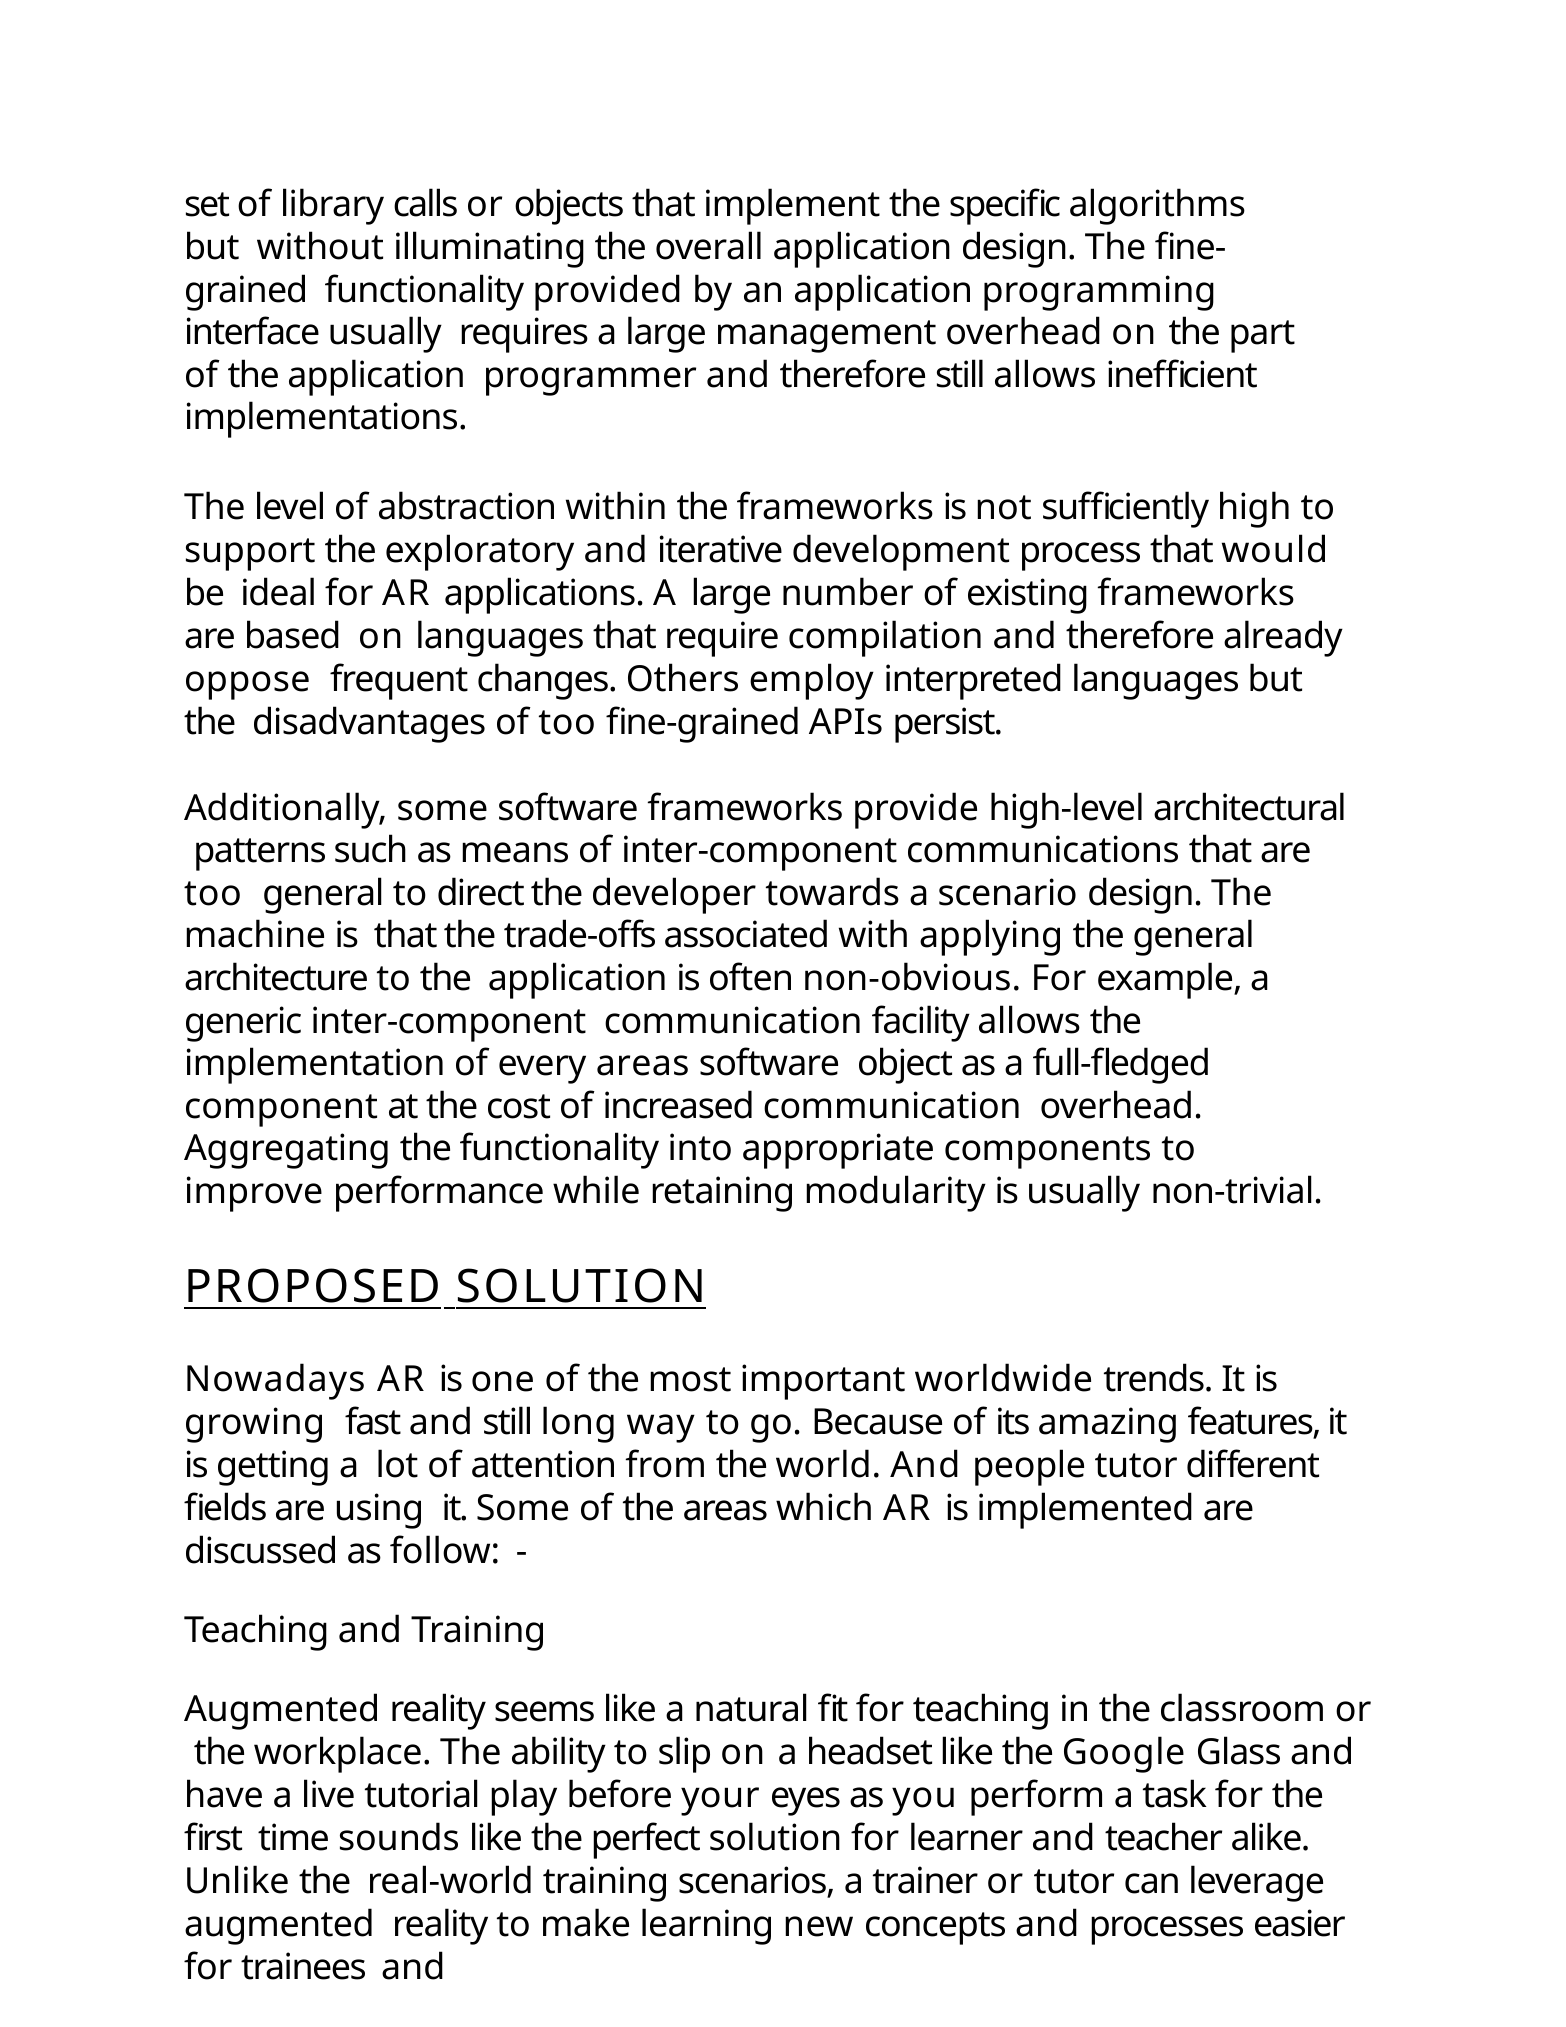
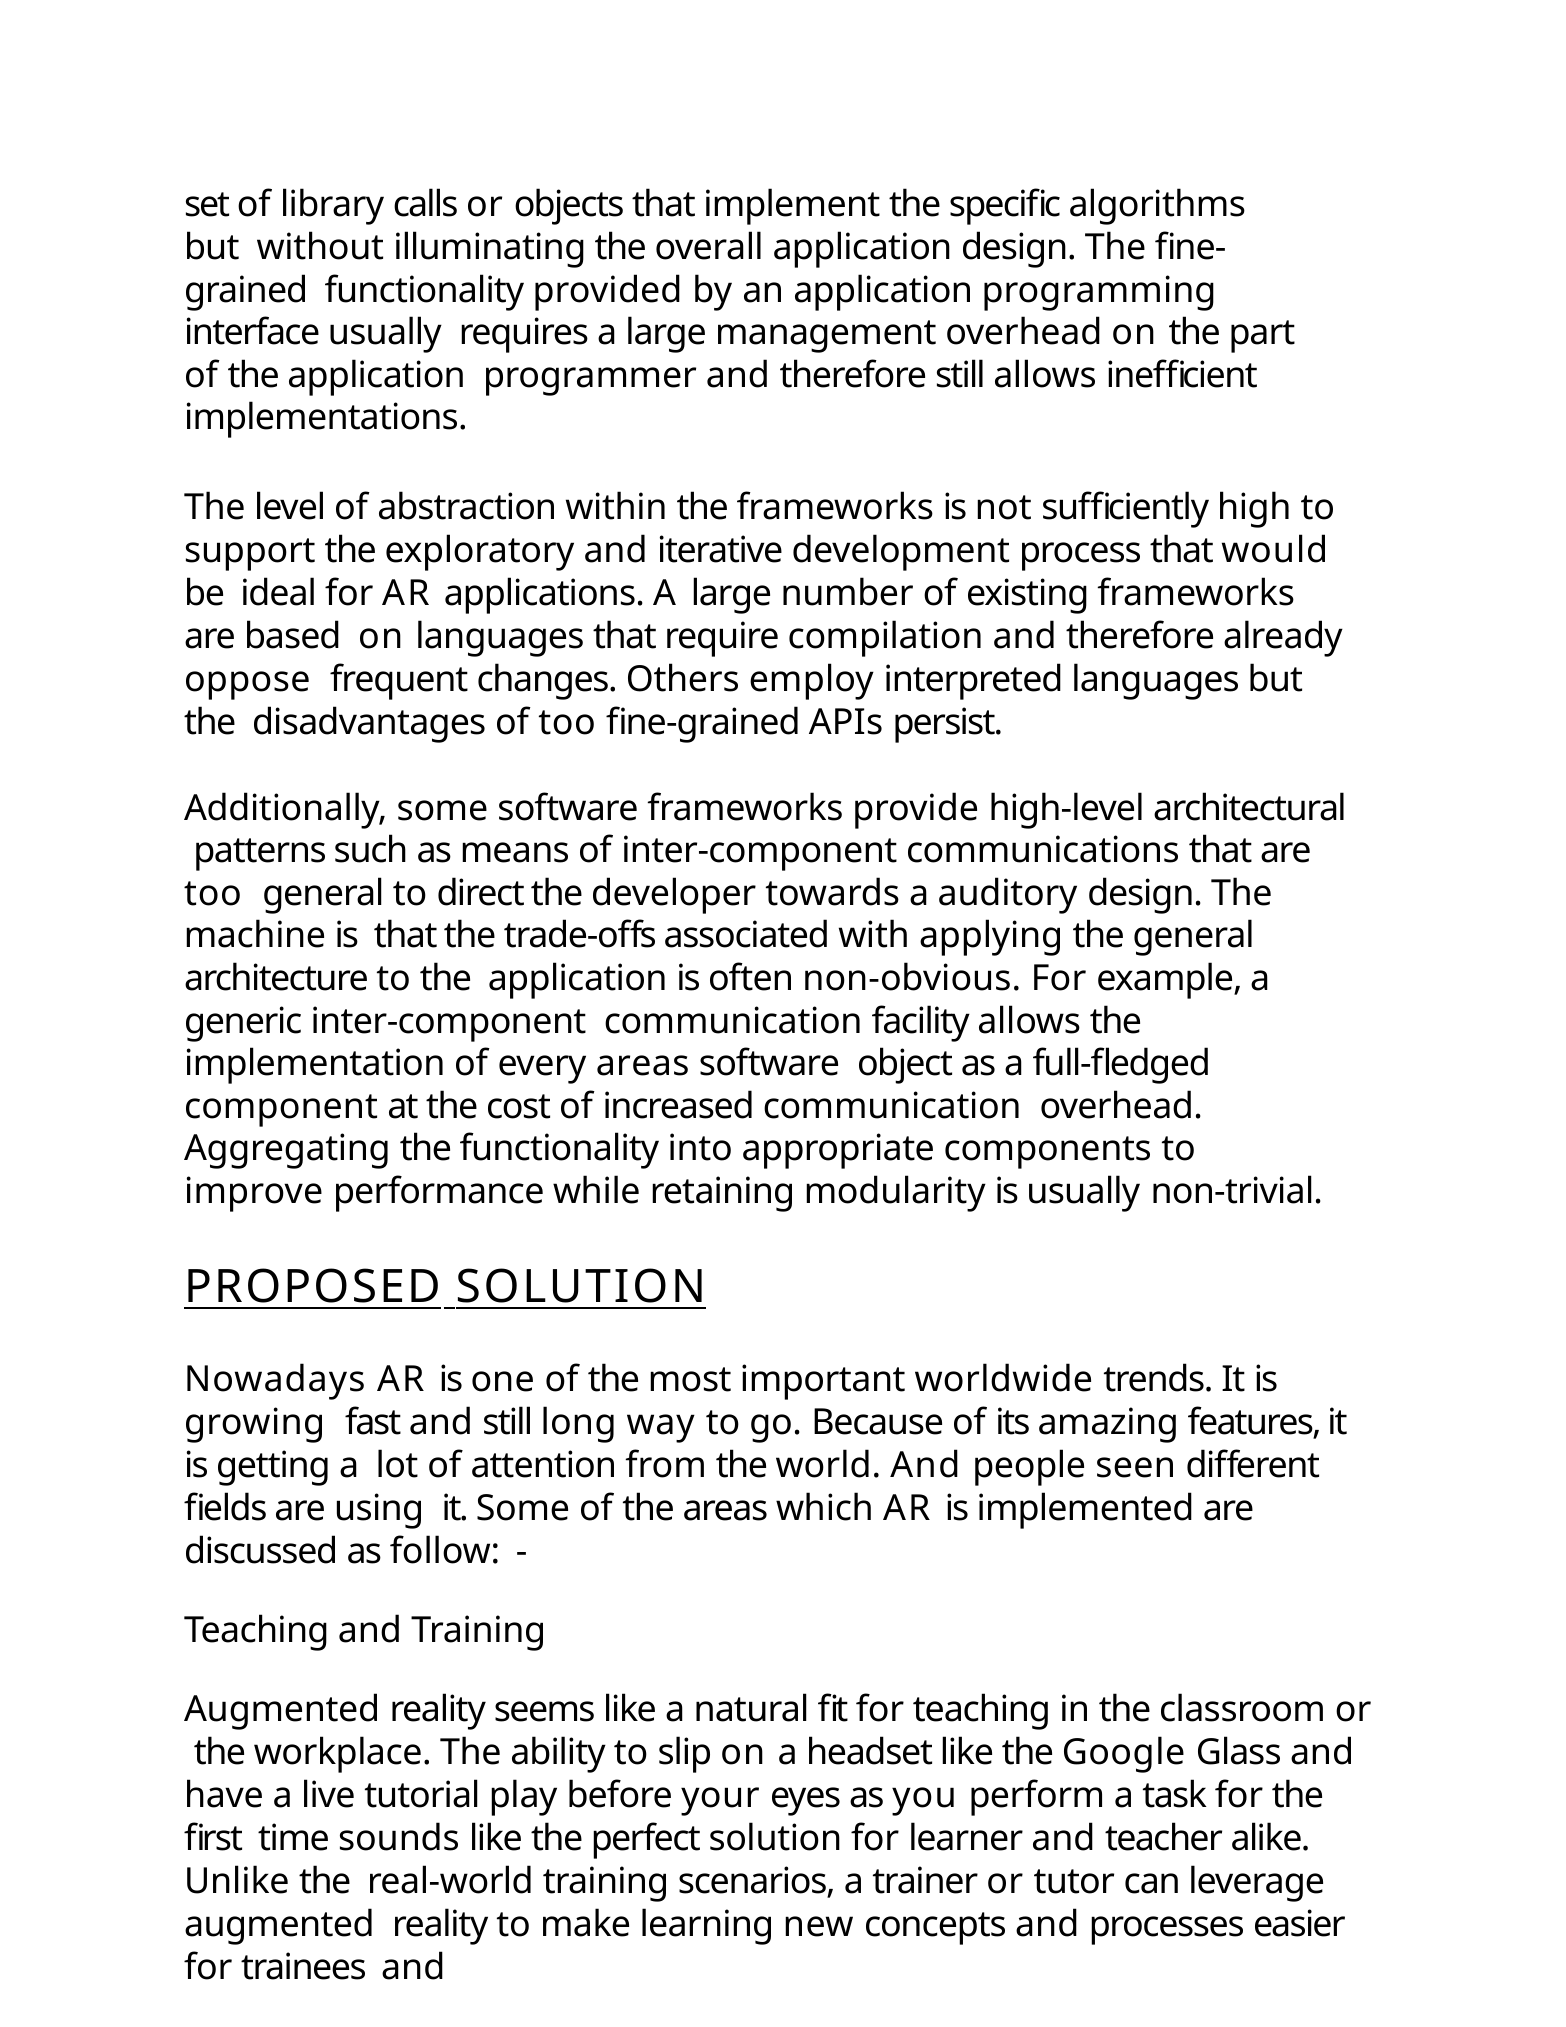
scenario: scenario -> auditory (1008, 893)
people tutor: tutor -> seen (1136, 1466)
